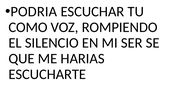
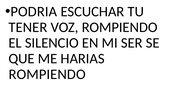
COMO: COMO -> TENER (28, 27)
ESCUCHARTE: ESCUCHARTE -> ROMPIENDO (47, 74)
